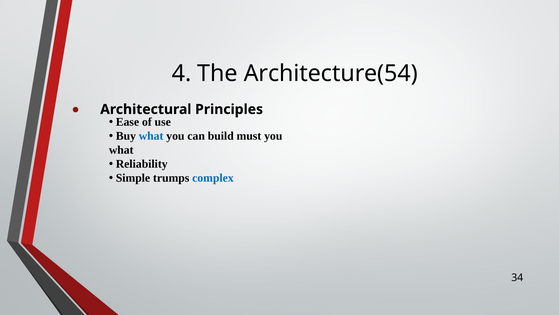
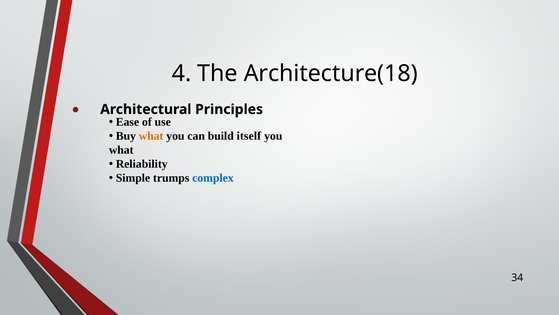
Architecture(54: Architecture(54 -> Architecture(18 (331, 73)
what colour: blue -> orange (151, 136)
must: must -> itself (249, 136)
